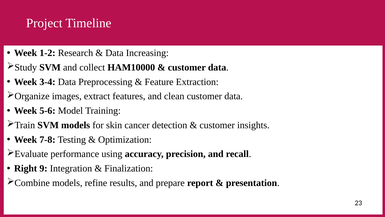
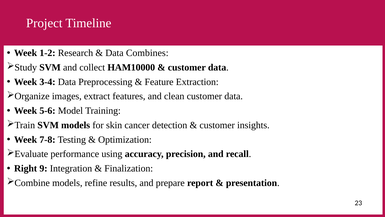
Increasing: Increasing -> Combines (147, 53)
